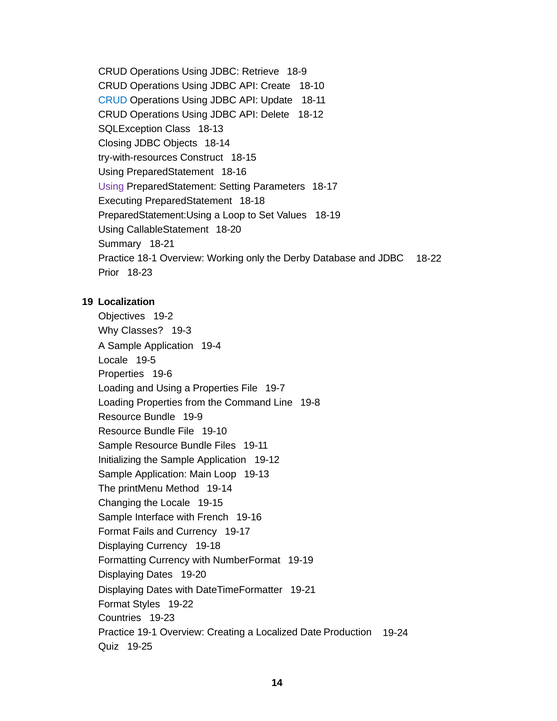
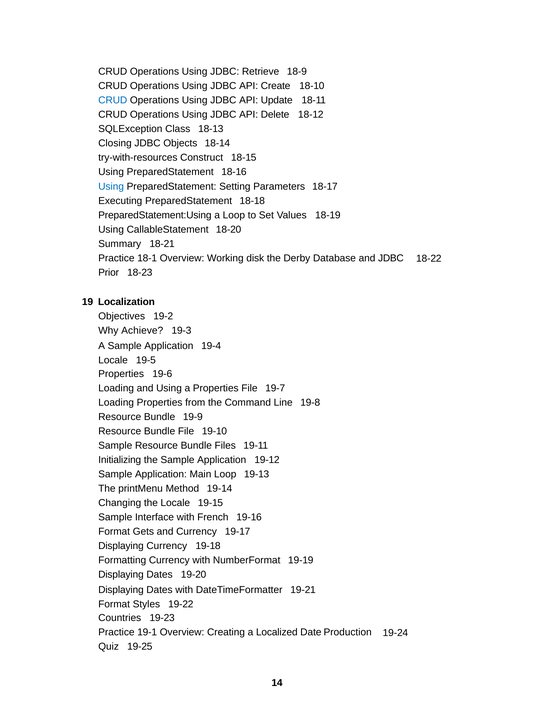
Using colour: purple -> blue (111, 186)
only: only -> disk (255, 258)
Classes: Classes -> Achieve (142, 331)
Fails: Fails -> Gets (143, 531)
